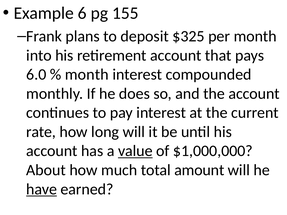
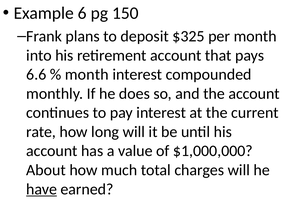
155: 155 -> 150 (125, 13)
6.0: 6.0 -> 6.6 (36, 75)
value underline: present -> none (135, 151)
amount: amount -> charges (199, 170)
